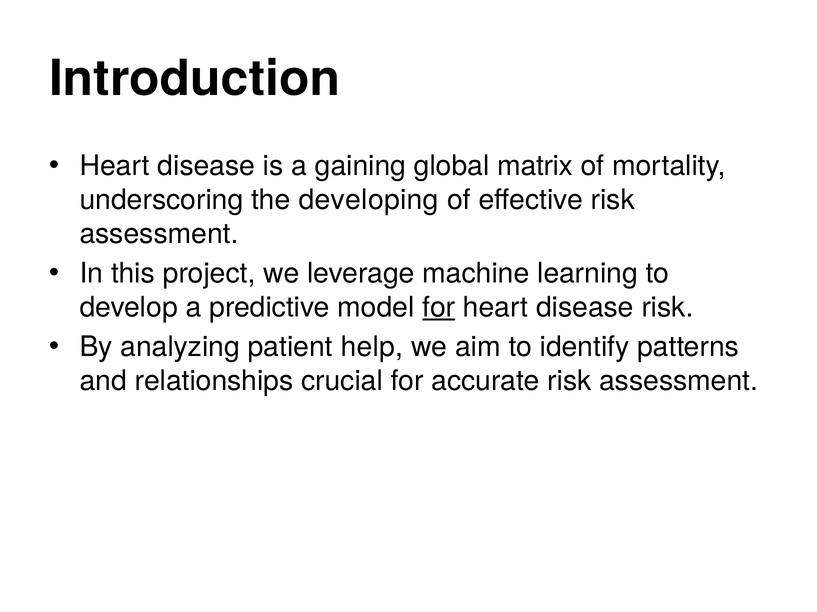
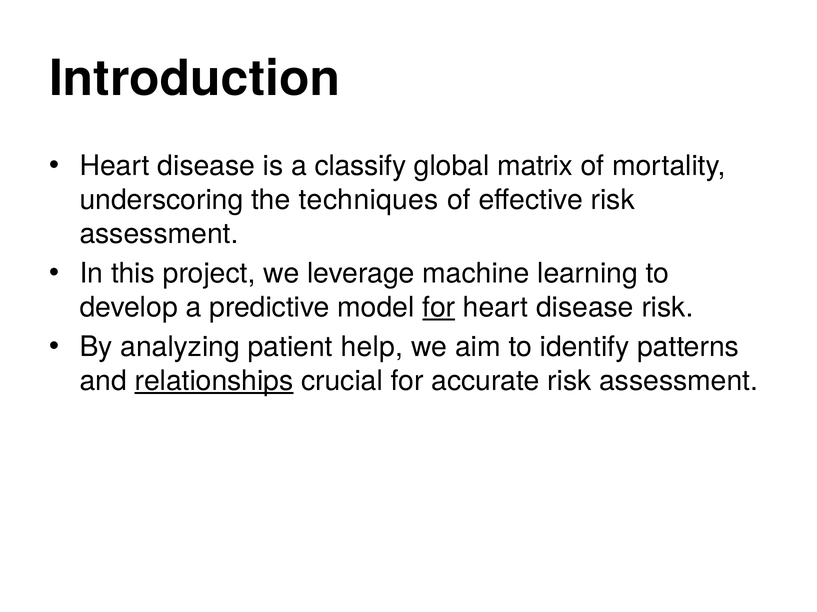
gaining: gaining -> classify (361, 166)
developing: developing -> techniques (369, 200)
relationships underline: none -> present (214, 381)
